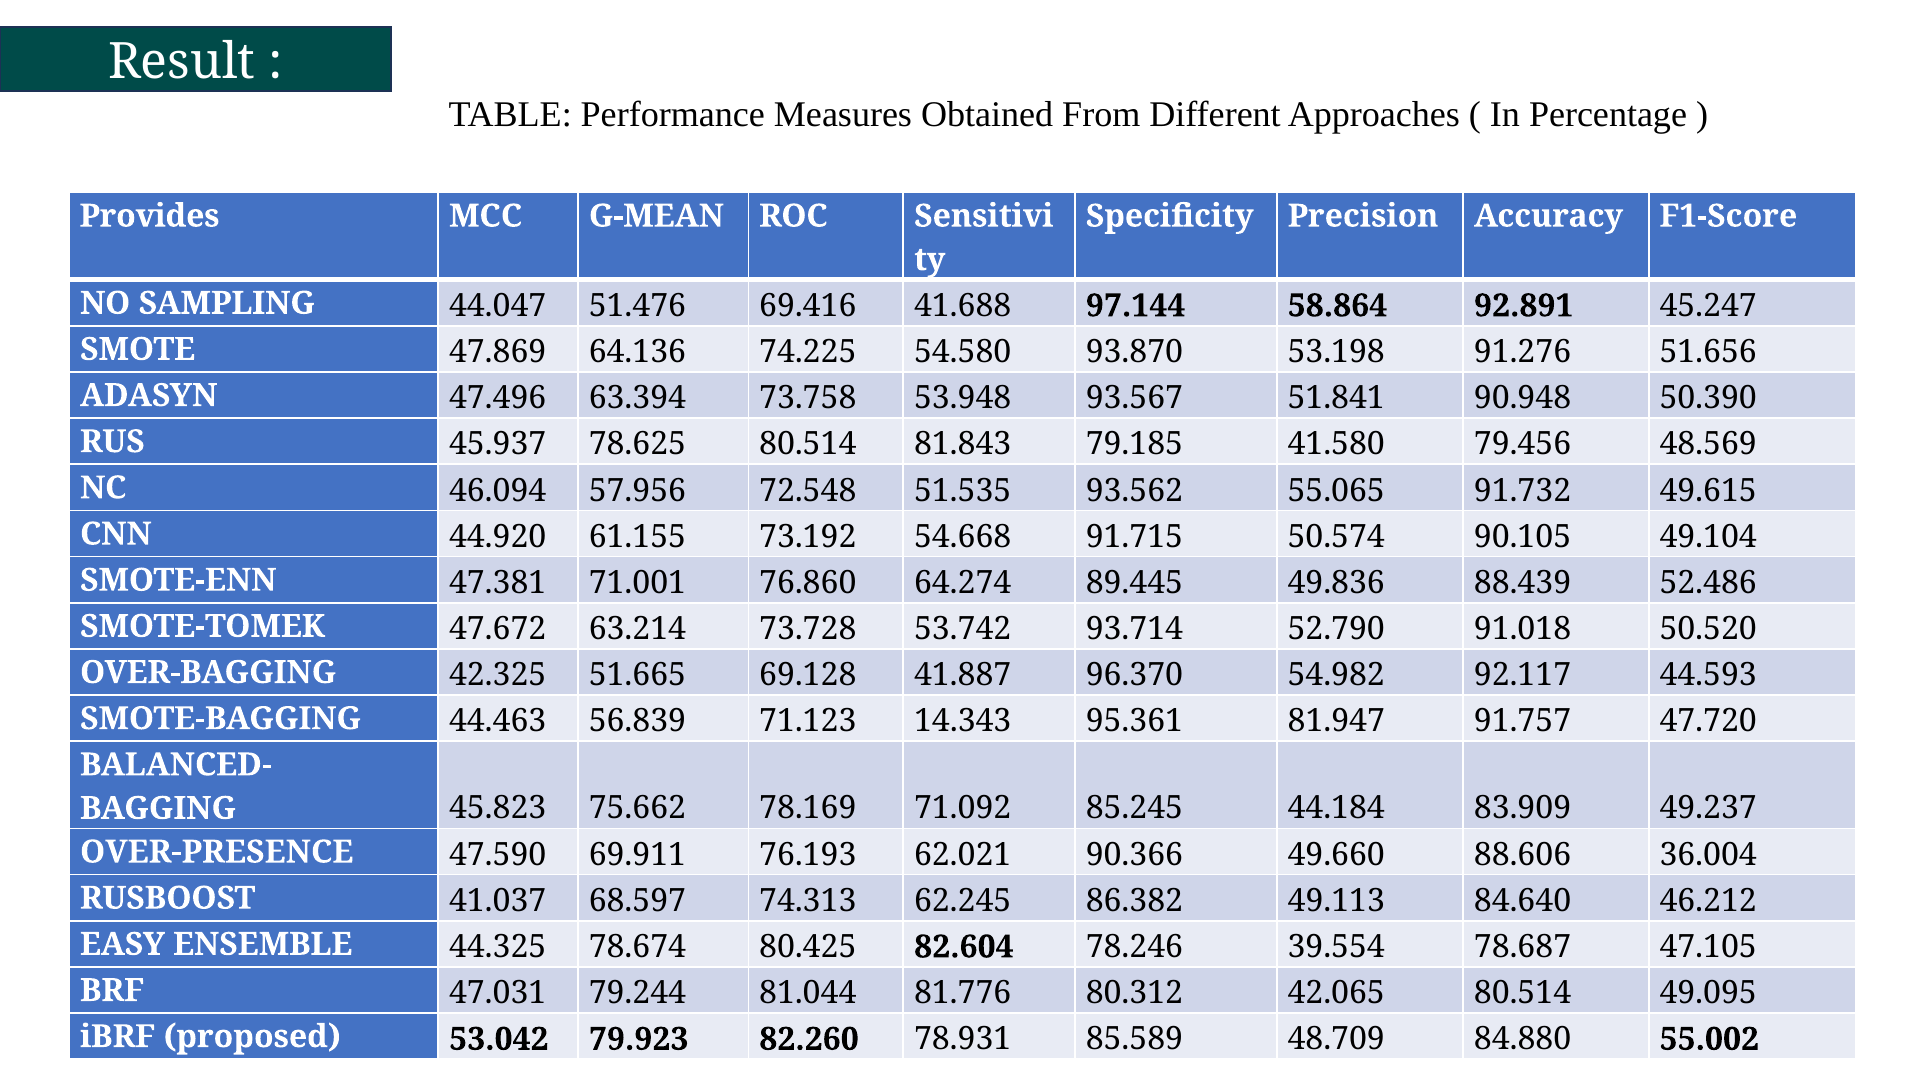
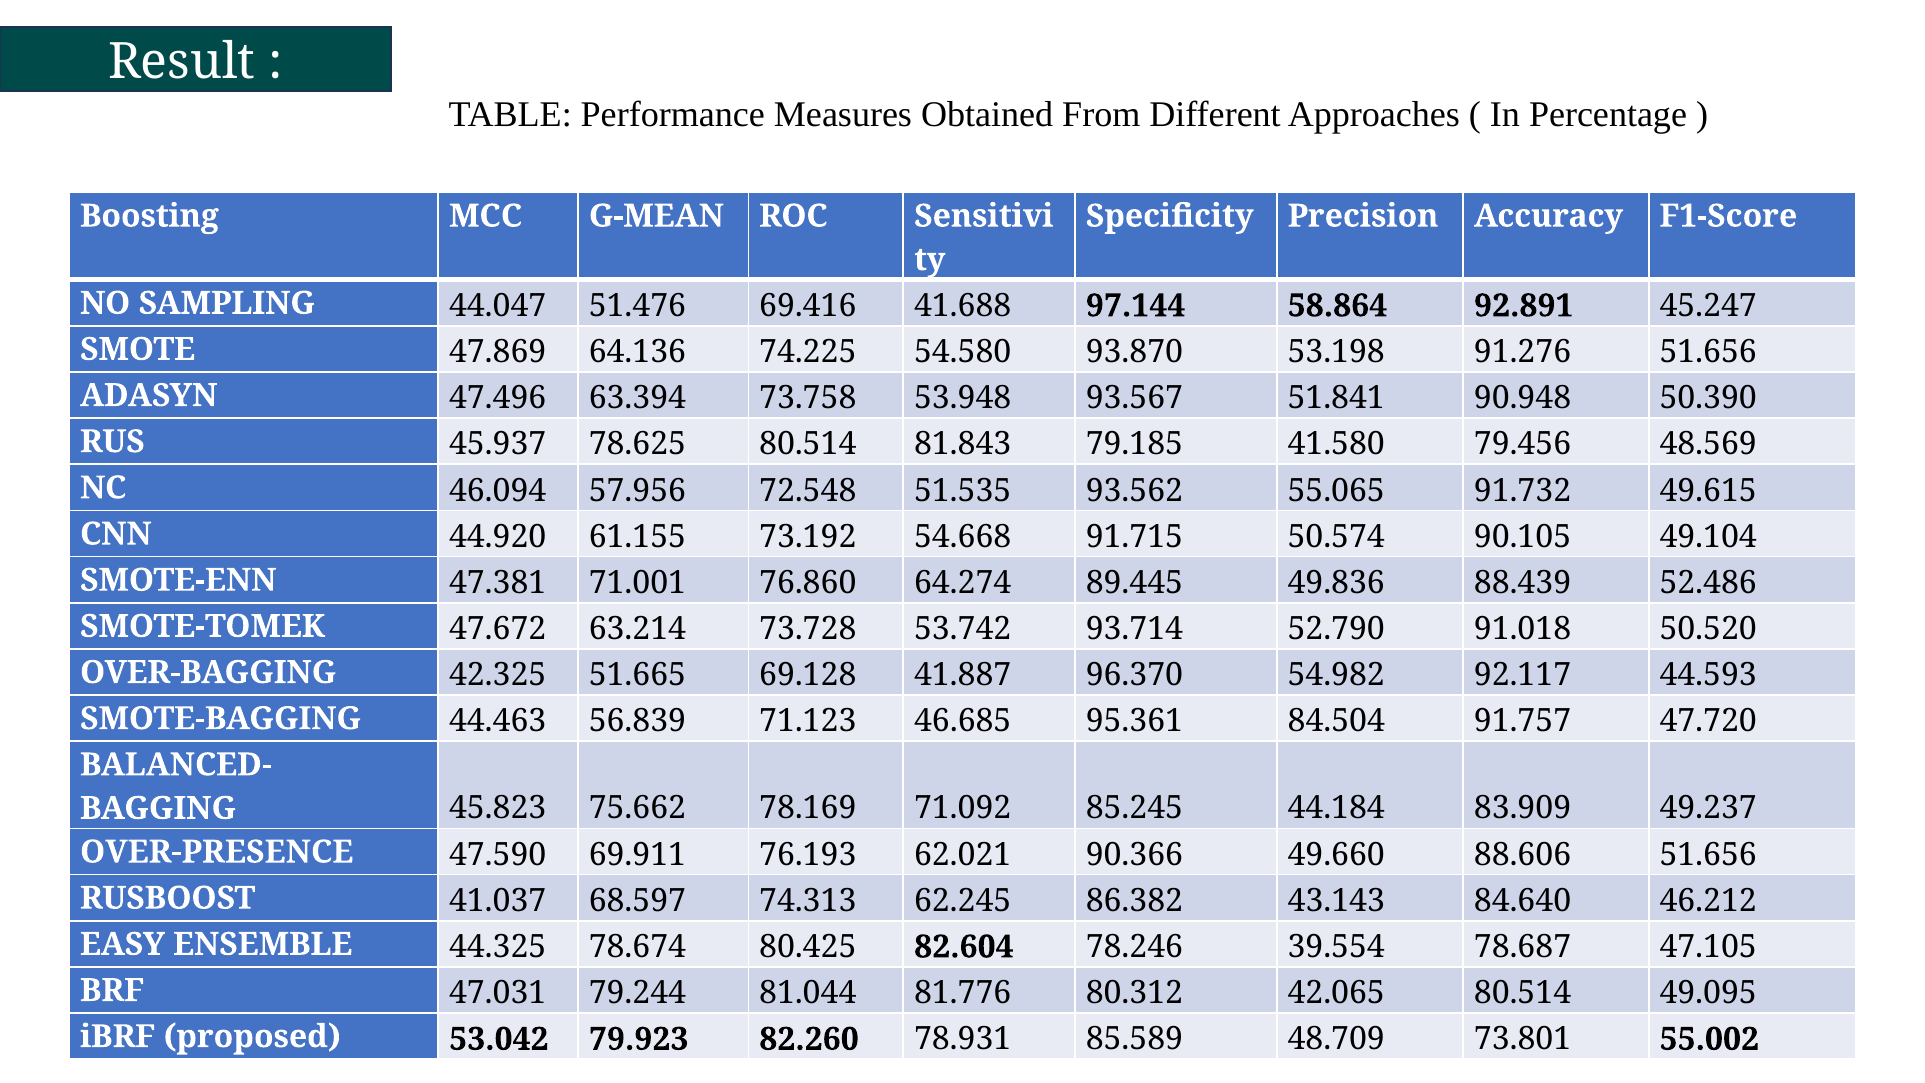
Provides: Provides -> Boosting (149, 216)
14.343: 14.343 -> 46.685 (963, 721)
81.947: 81.947 -> 84.504 (1336, 721)
88.606 36.004: 36.004 -> 51.656 (1708, 854)
49.113: 49.113 -> 43.143 (1336, 901)
84.880: 84.880 -> 73.801 (1523, 1039)
